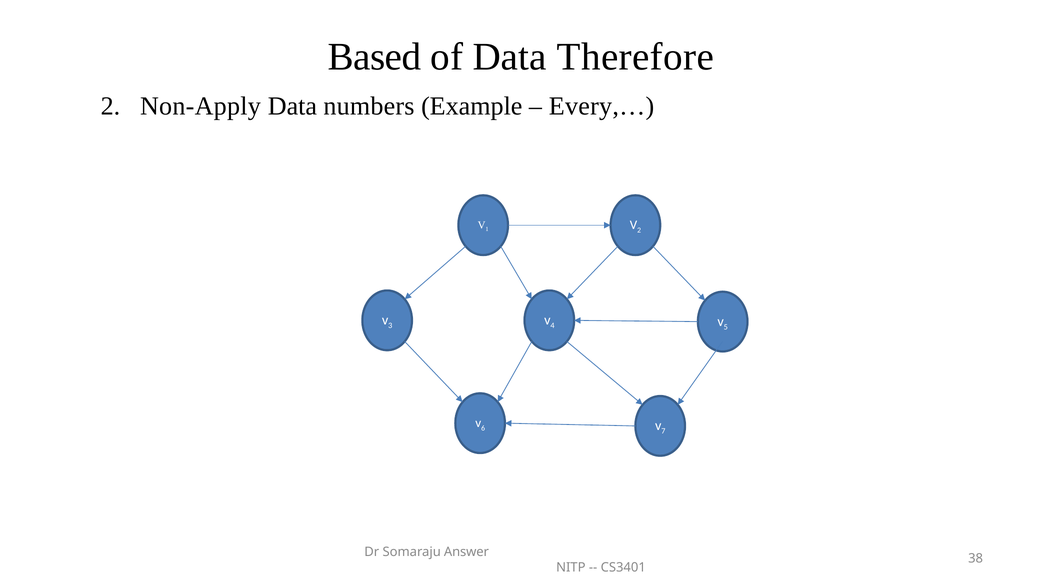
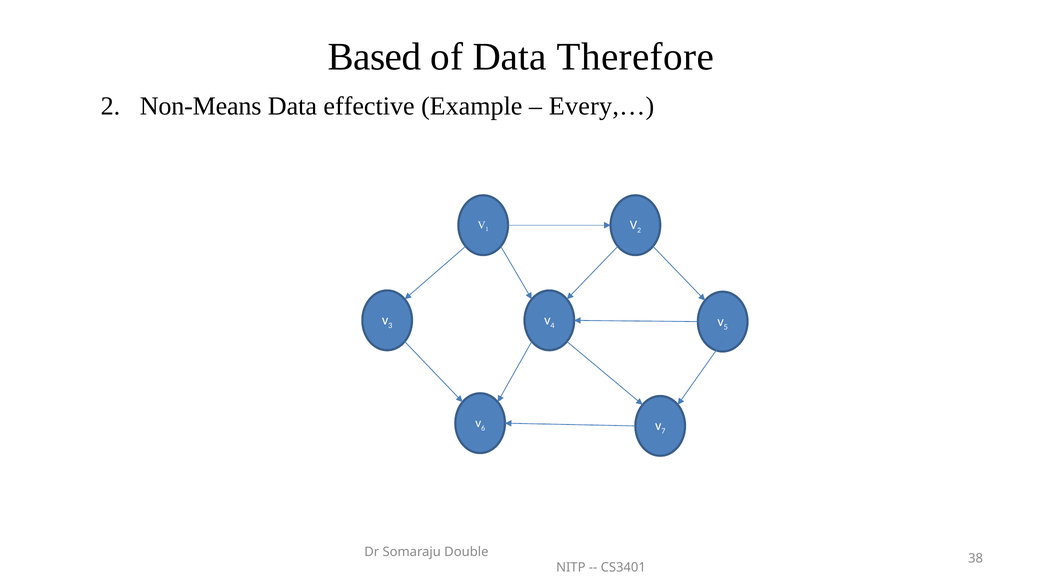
Non-Apply: Non-Apply -> Non-Means (201, 106)
numbers: numbers -> effective (369, 106)
Answer: Answer -> Double (466, 552)
